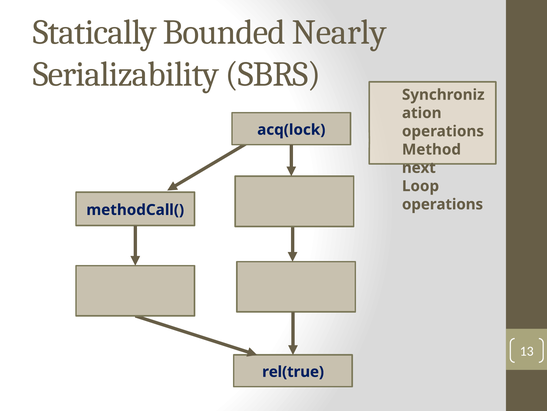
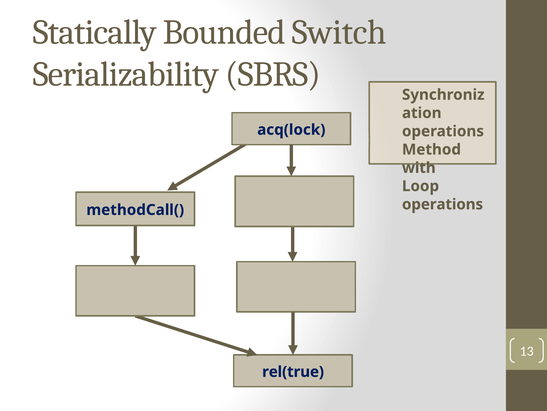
Nearly: Nearly -> Switch (339, 32)
next: next -> with (419, 168)
